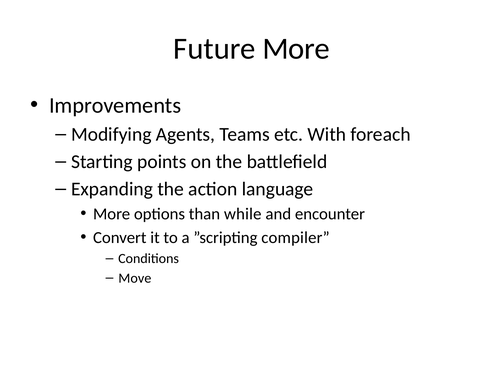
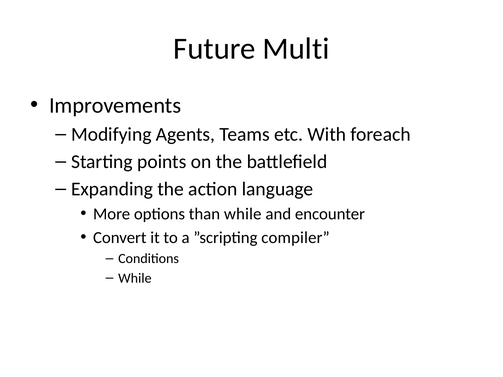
Future More: More -> Multi (296, 49)
Move: Move -> While (135, 278)
